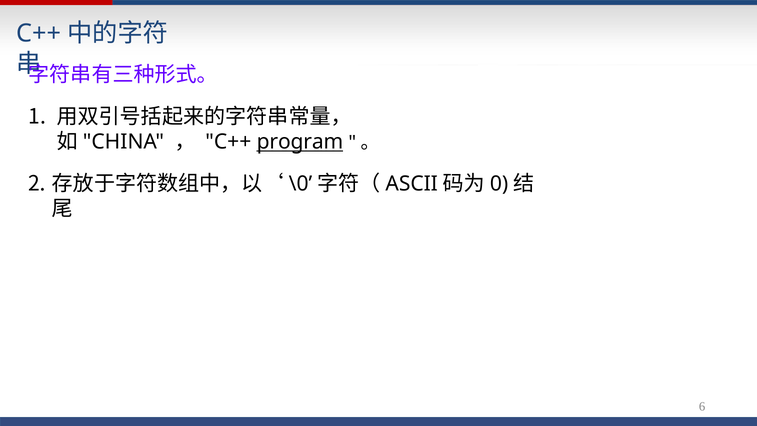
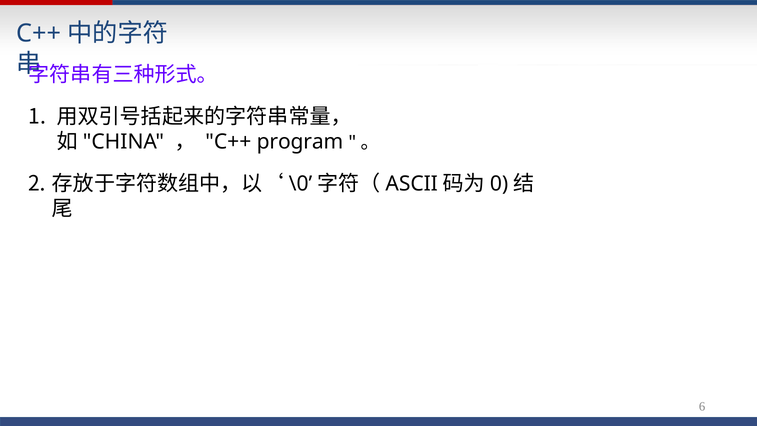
program underline: present -> none (300, 142)
